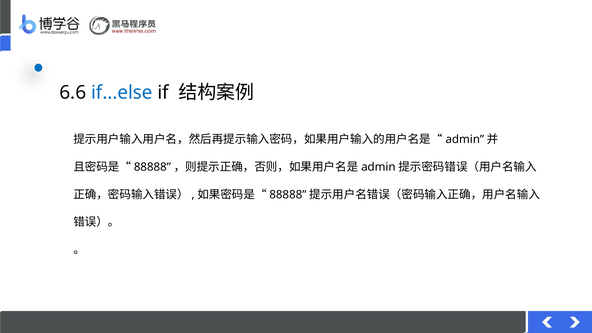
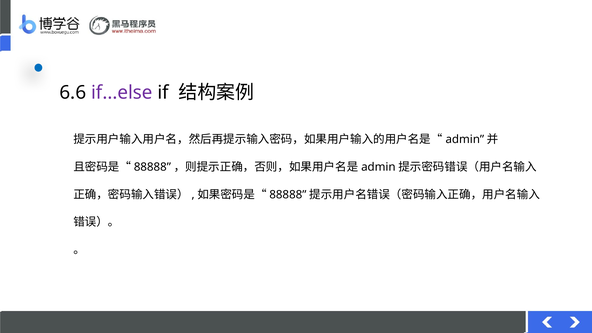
if...else colour: blue -> purple (122, 92)
